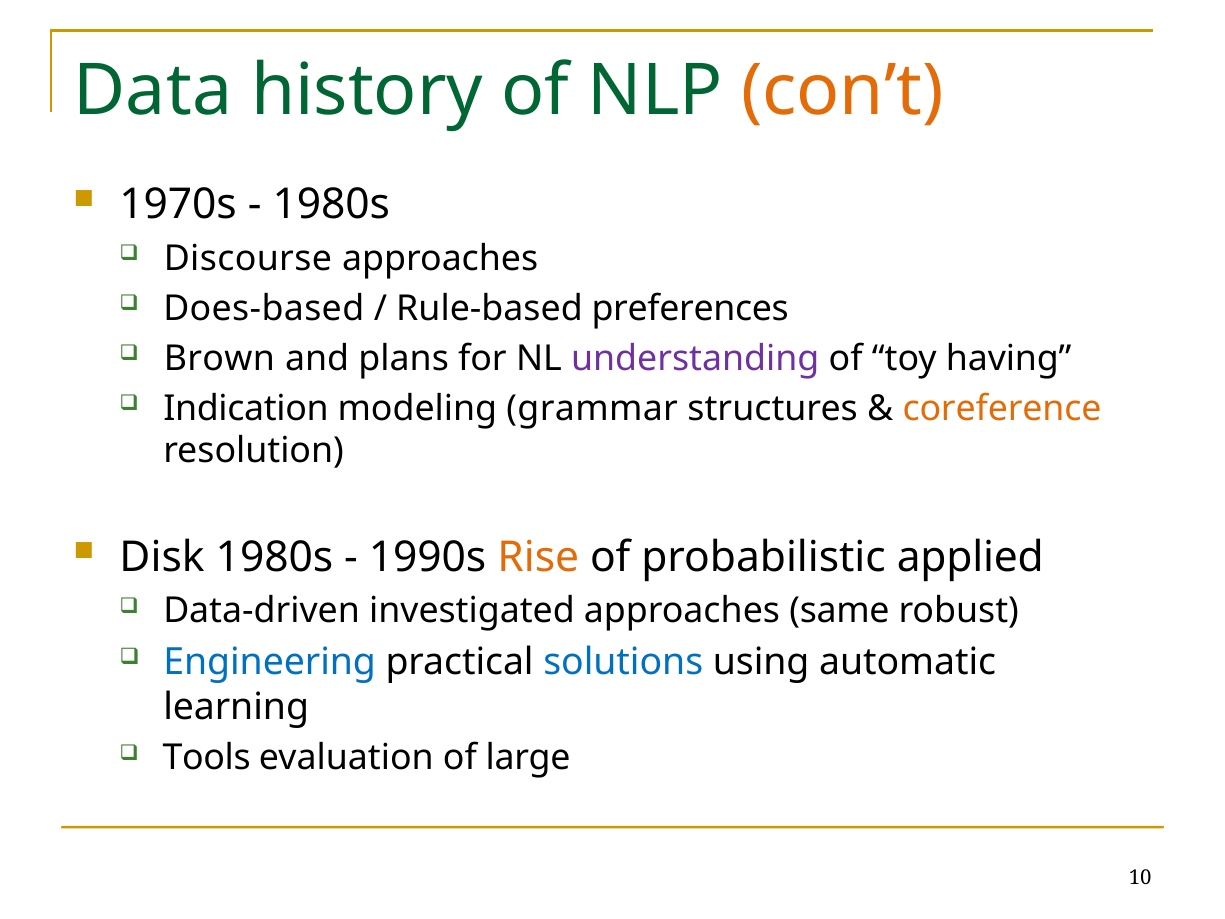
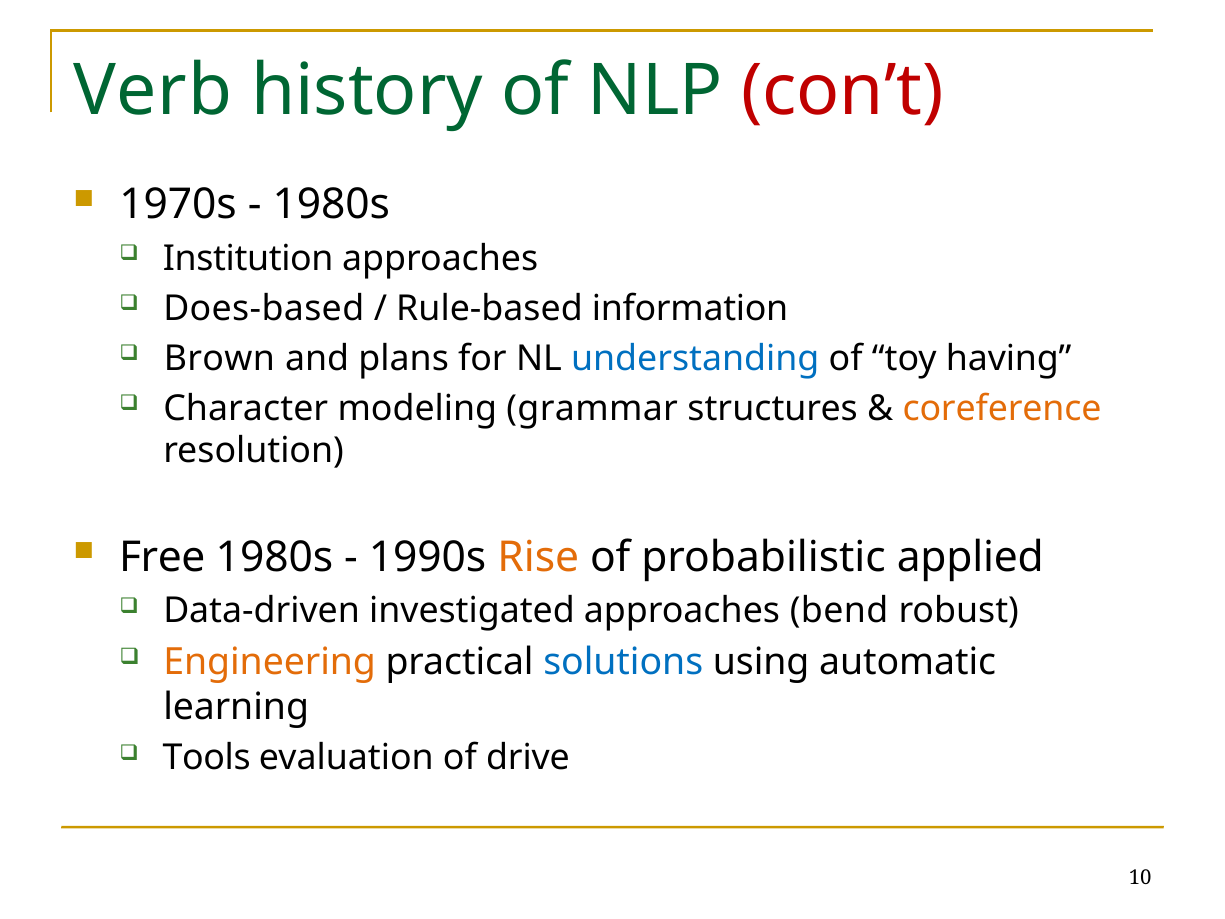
Data: Data -> Verb (153, 91)
con’t colour: orange -> red (842, 91)
Discourse: Discourse -> Institution (248, 258)
preferences: preferences -> information (690, 308)
understanding colour: purple -> blue (695, 358)
Indication: Indication -> Character (246, 408)
Disk: Disk -> Free (162, 557)
same: same -> bend (839, 611)
Engineering colour: blue -> orange (270, 662)
large: large -> drive (528, 758)
